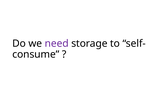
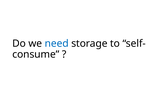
need colour: purple -> blue (57, 44)
